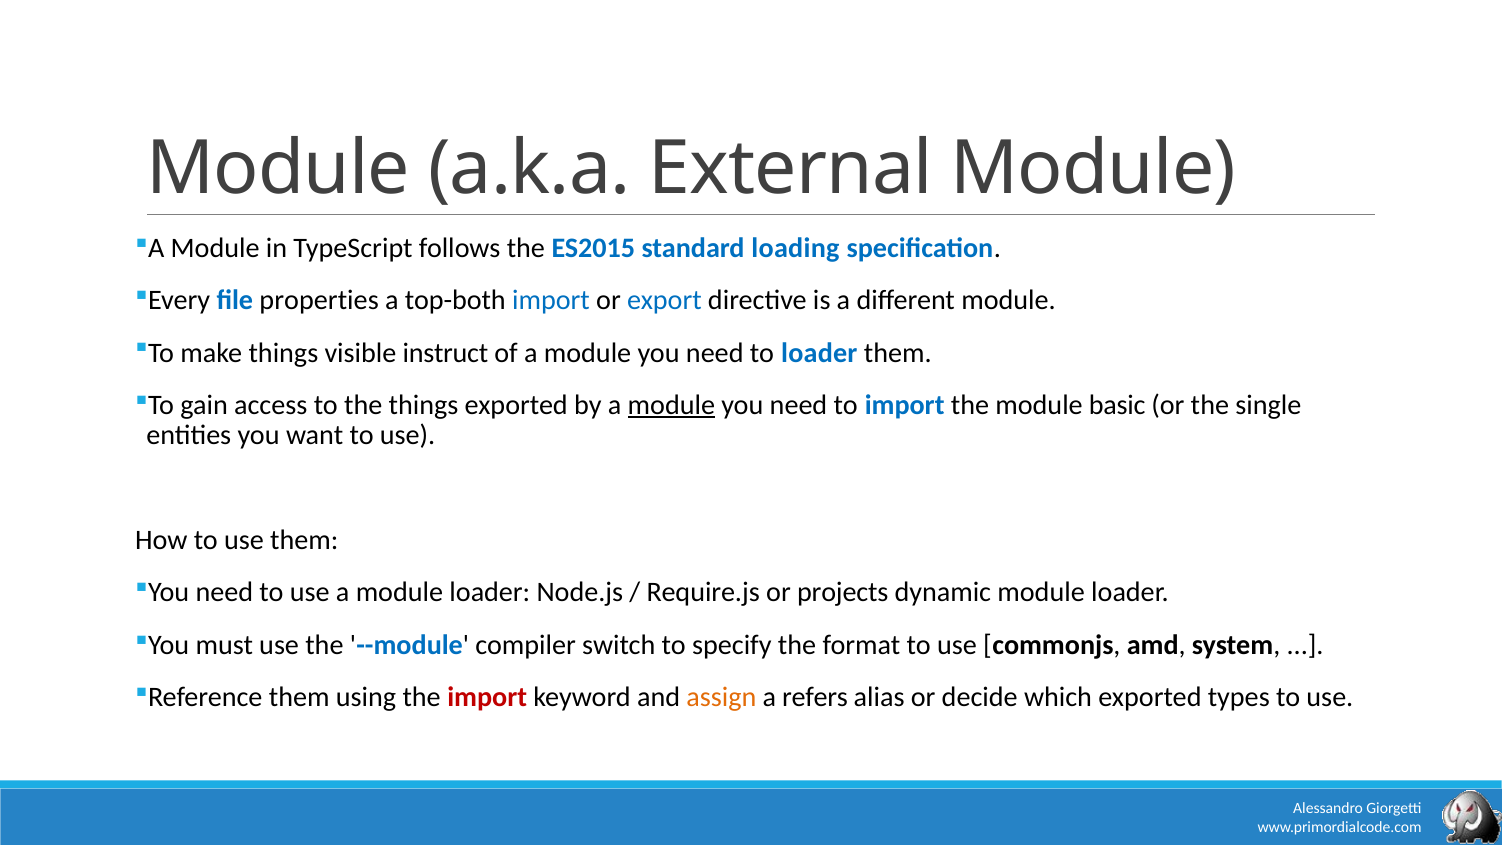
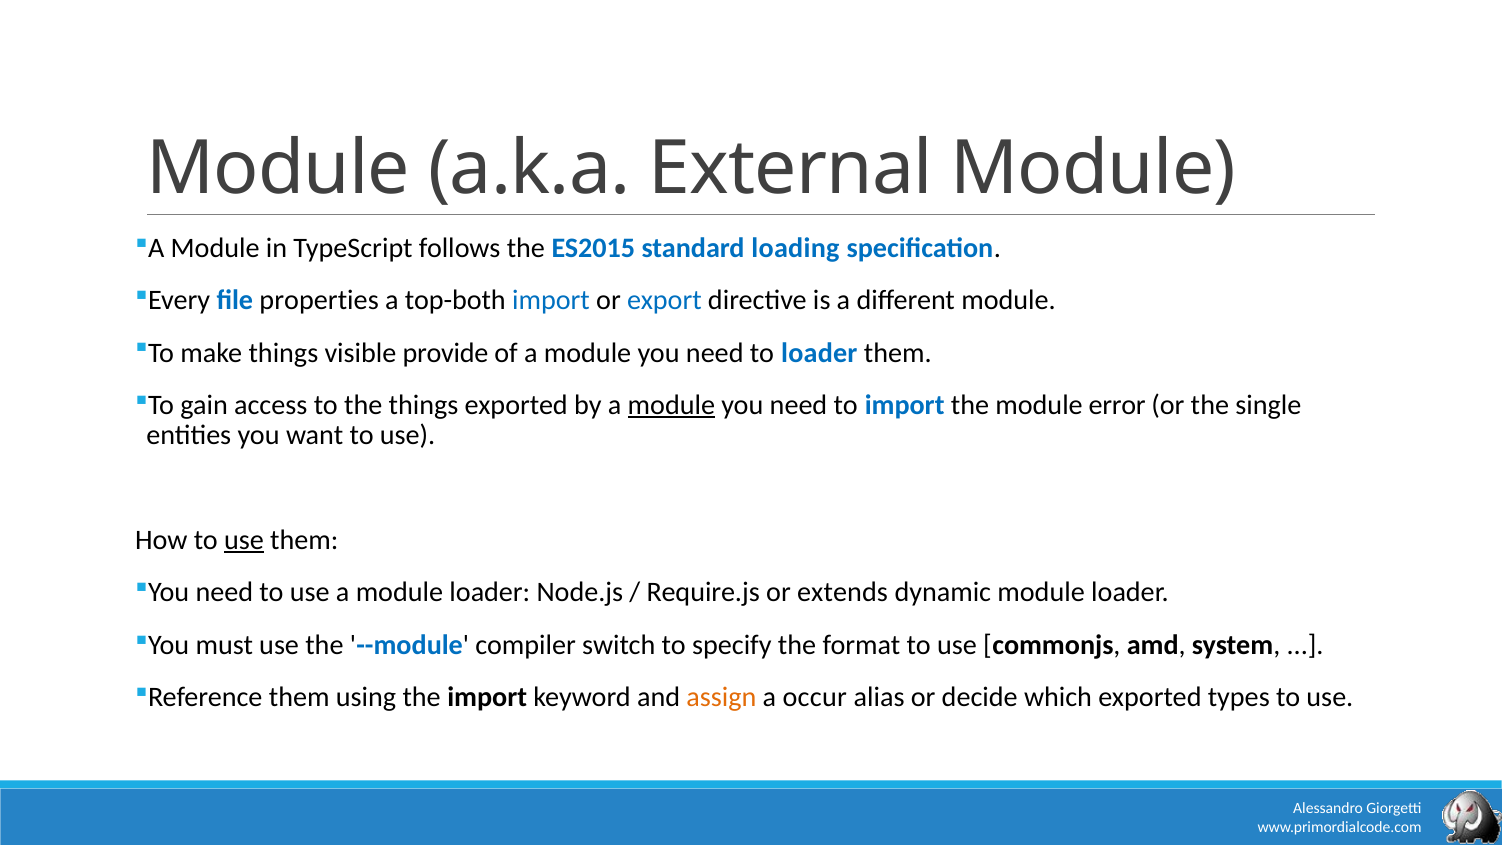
instruct: instruct -> provide (445, 353)
basic: basic -> error (1117, 405)
use underline: none -> present (244, 540)
projects: projects -> extends (843, 592)
import colour: red -> black (487, 697)
refers: refers -> occur (815, 697)
